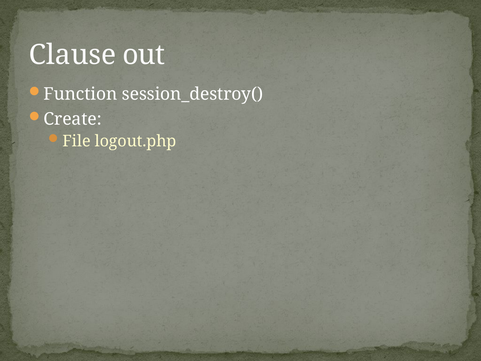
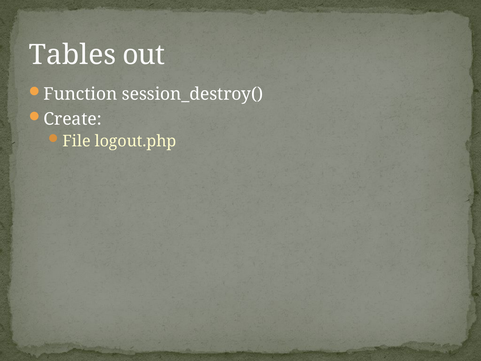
Clause: Clause -> Tables (72, 55)
